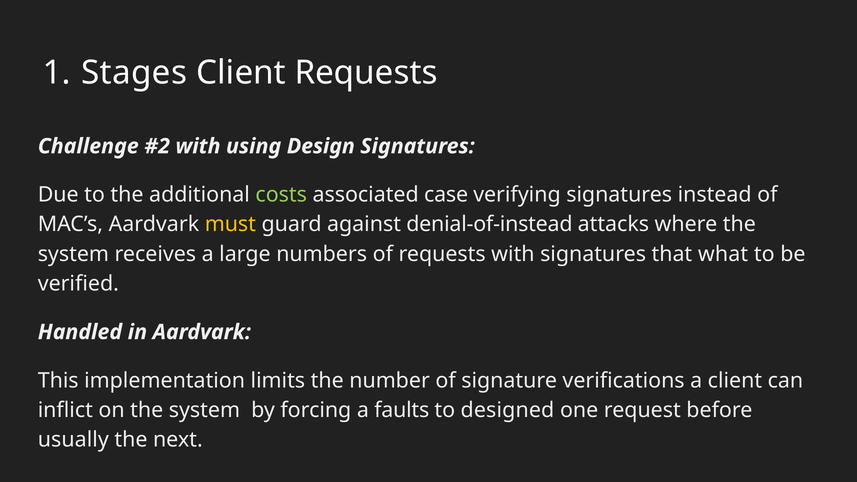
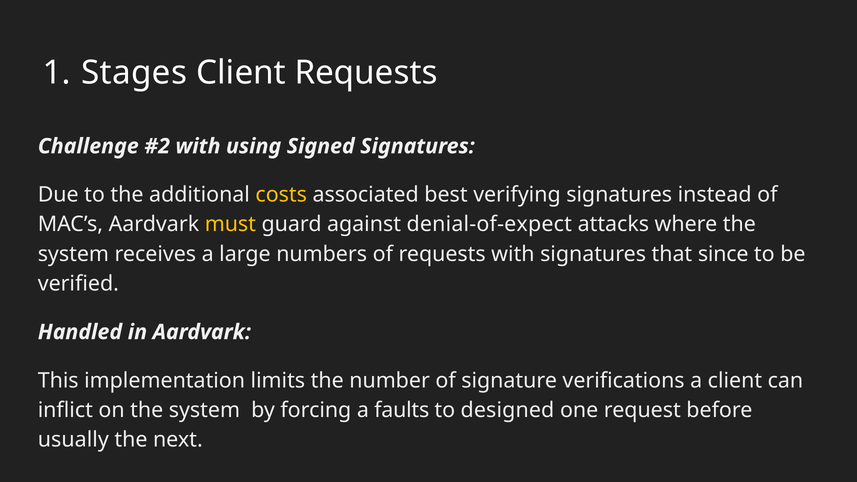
Design: Design -> Signed (321, 146)
costs colour: light green -> yellow (281, 195)
case: case -> best (446, 195)
denial-of-instead: denial-of-instead -> denial-of-expect (489, 224)
what: what -> since (723, 254)
